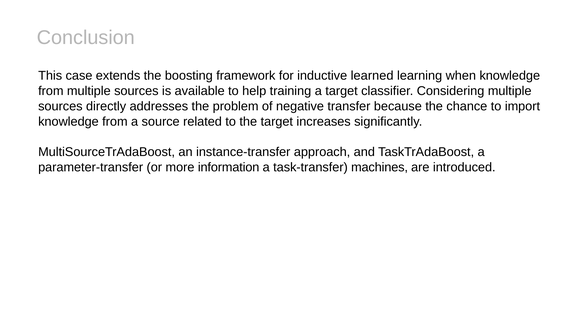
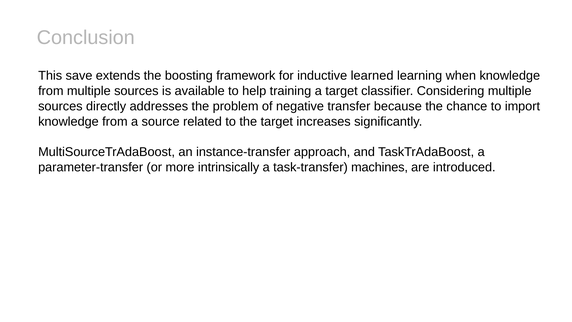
case: case -> save (79, 76)
information: information -> intrinsically (229, 167)
